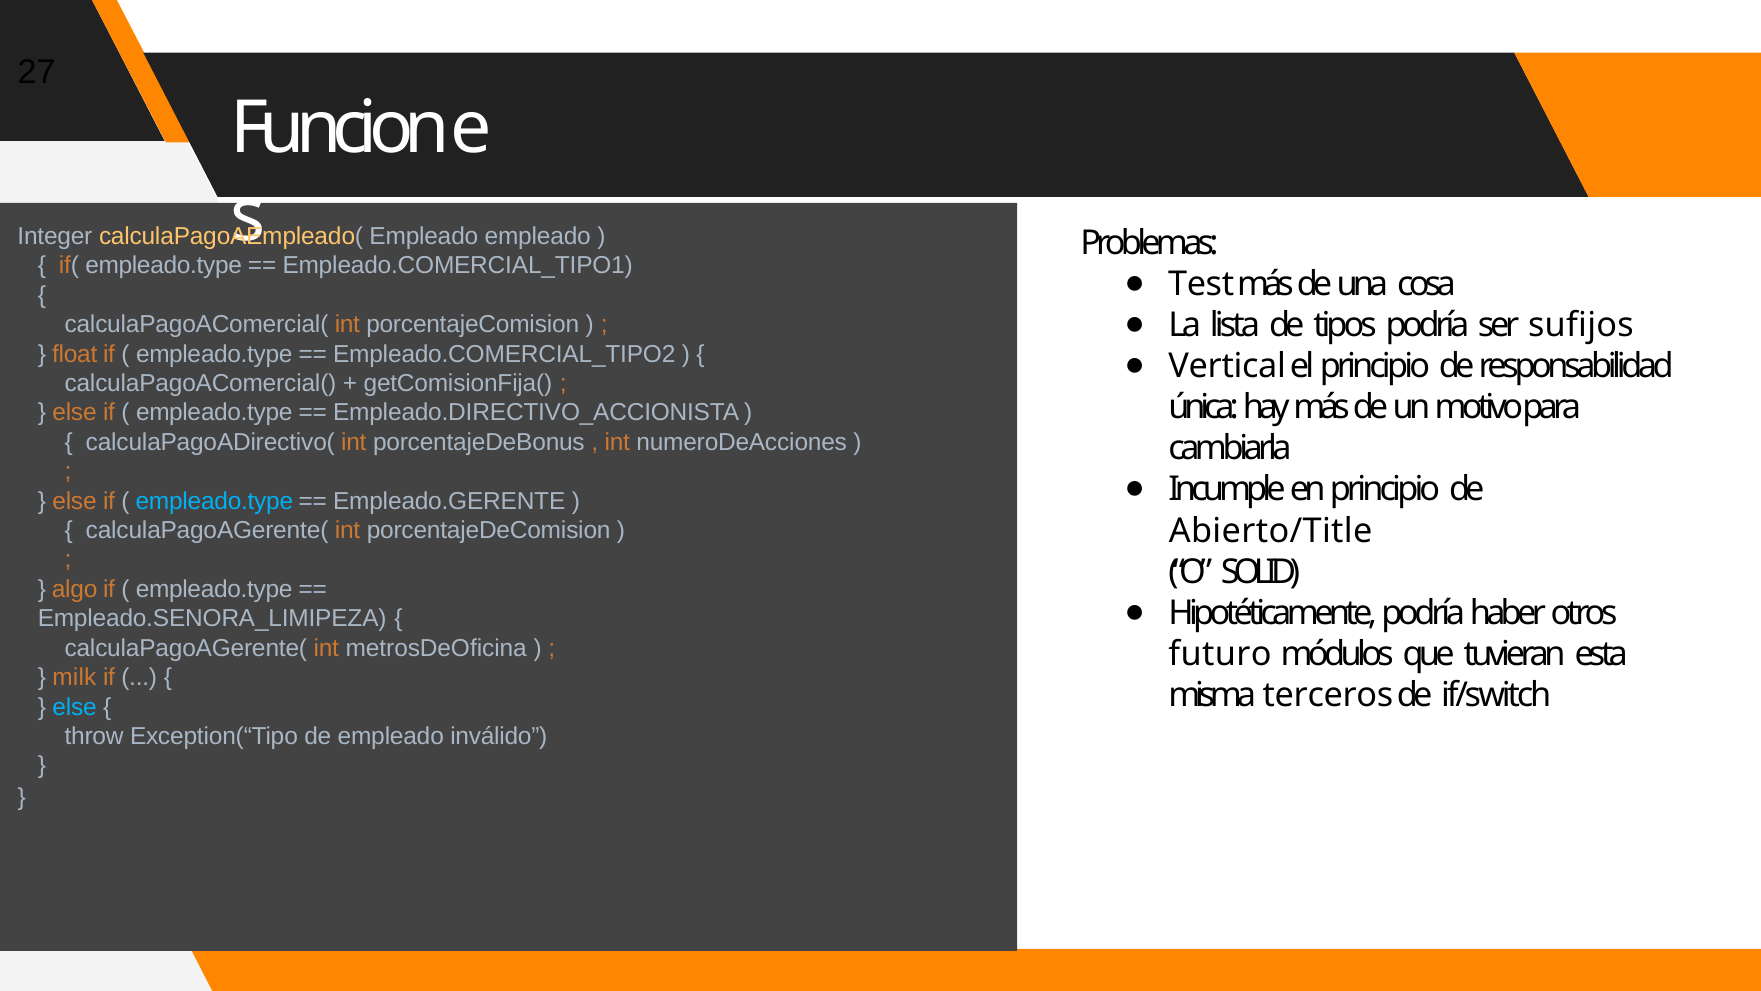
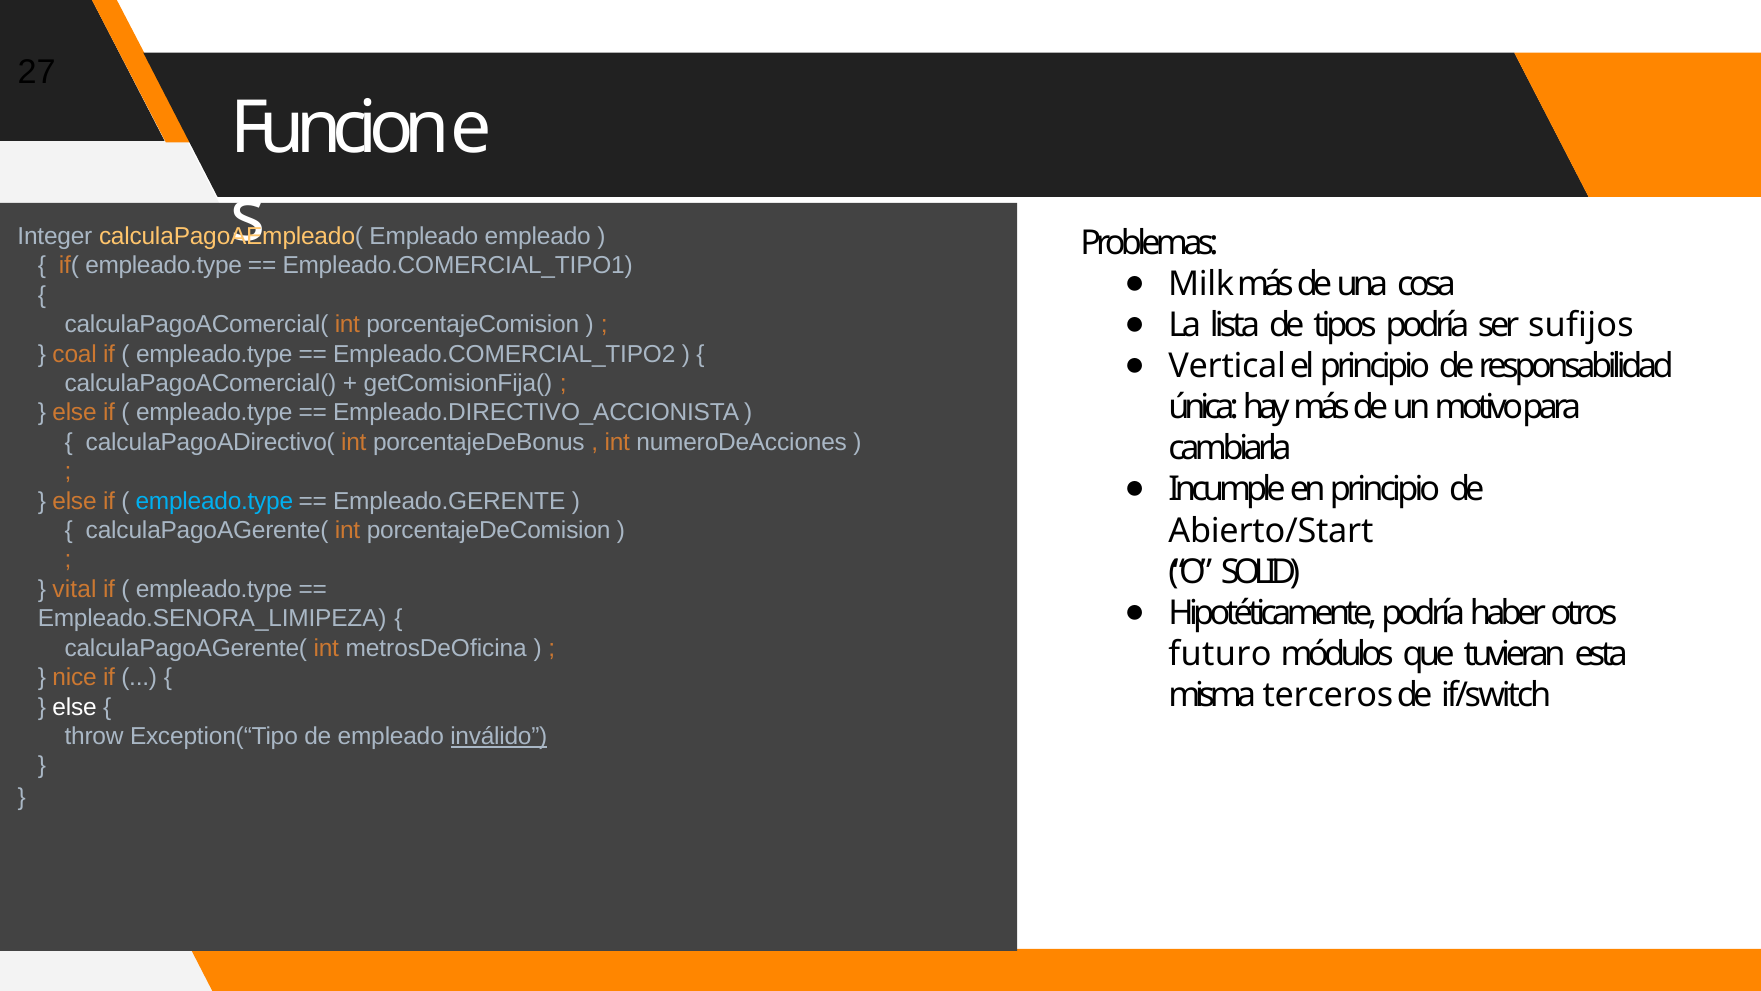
Test: Test -> Milk (1201, 284)
float: float -> coal (75, 354)
Abierto/Title: Abierto/Title -> Abierto/Start (1271, 531)
algo: algo -> vital (74, 589)
milk: milk -> nice (75, 677)
else colour: light blue -> white (75, 707)
inválido underline: none -> present (499, 736)
